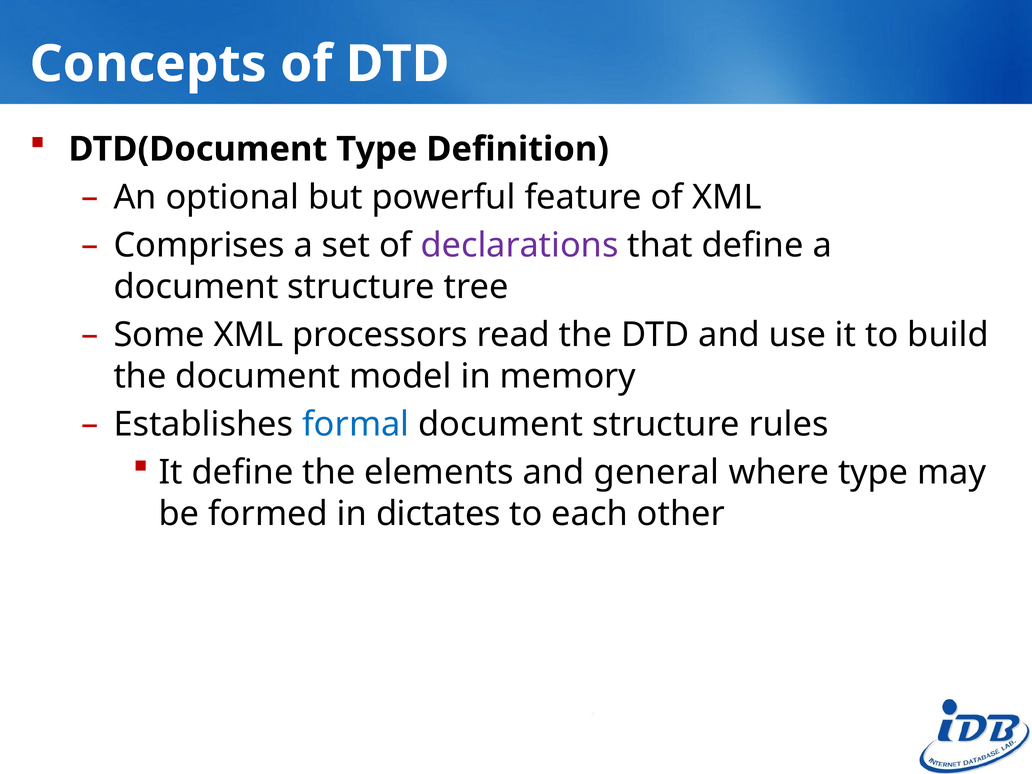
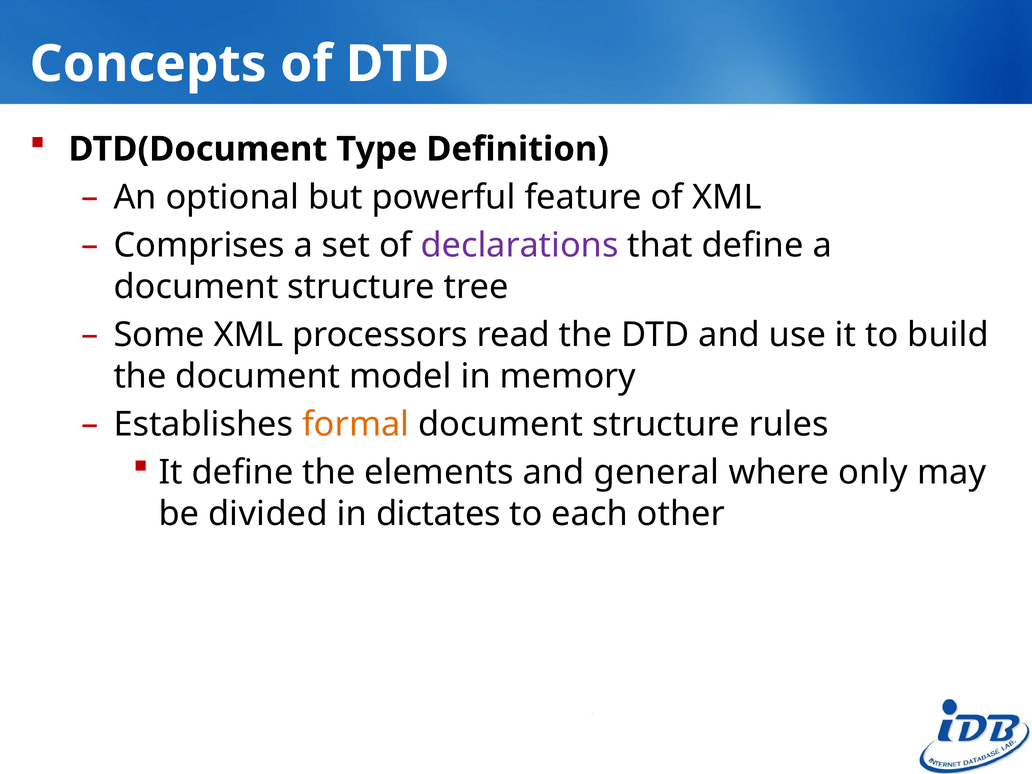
formal colour: blue -> orange (356, 424)
where type: type -> only (873, 472)
formed: formed -> divided (268, 514)
